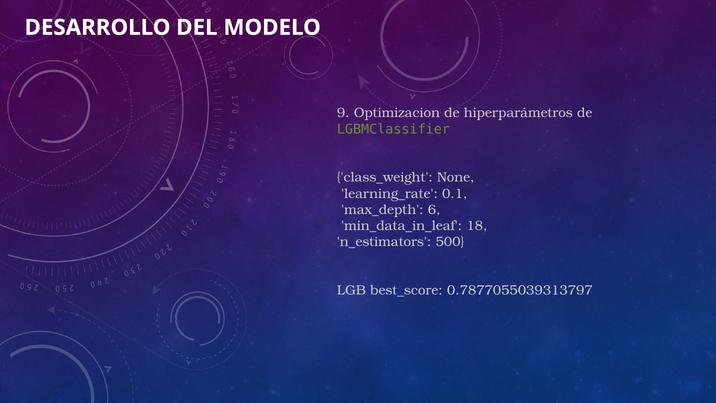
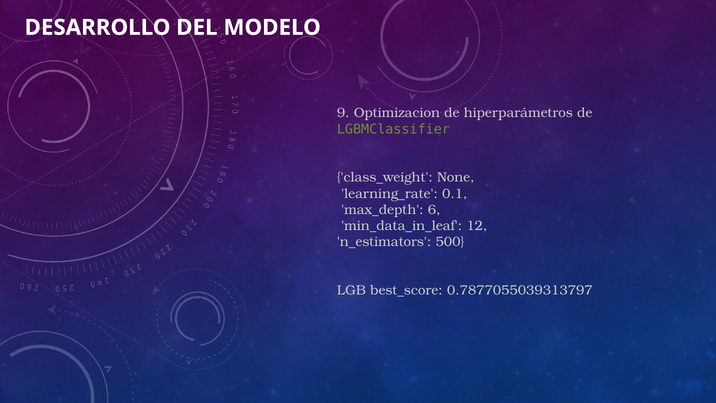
18: 18 -> 12 (477, 226)
